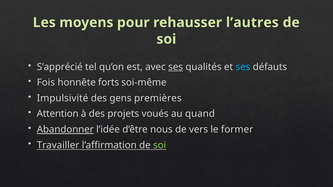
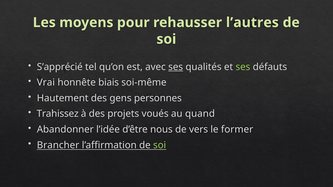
ses colour: light blue -> light green (243, 67)
Fois: Fois -> Vrai (46, 83)
forts: forts -> biais (109, 83)
Impulsivité: Impulsivité -> Hautement (63, 98)
premières: premières -> personnes (158, 98)
Attention: Attention -> Trahissez (58, 114)
Abandonner underline: present -> none (65, 130)
Travailler: Travailler -> Brancher (58, 145)
